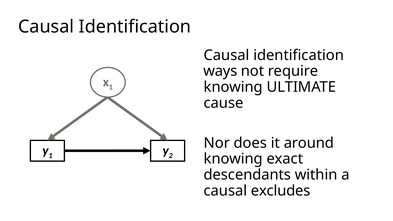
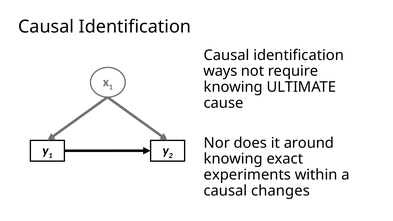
descendants: descendants -> experiments (247, 175)
excludes: excludes -> changes (281, 191)
